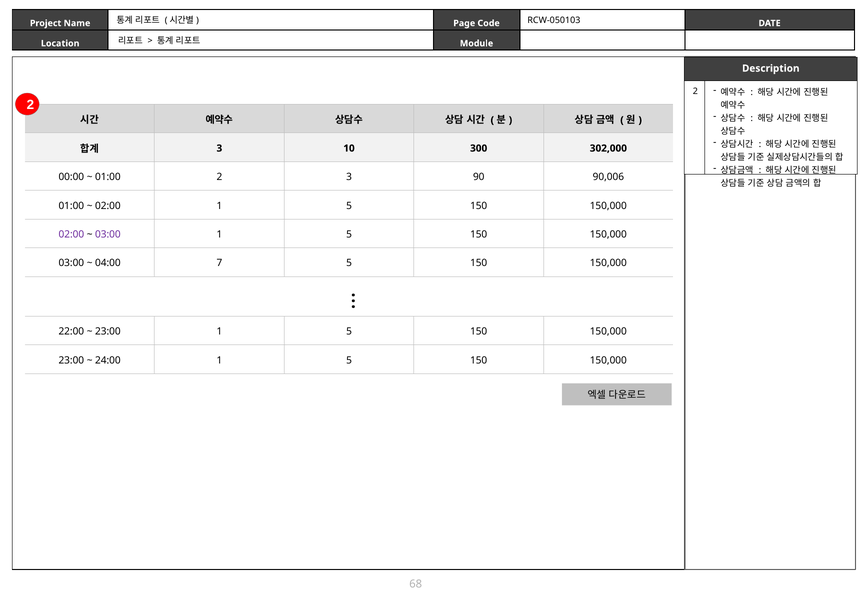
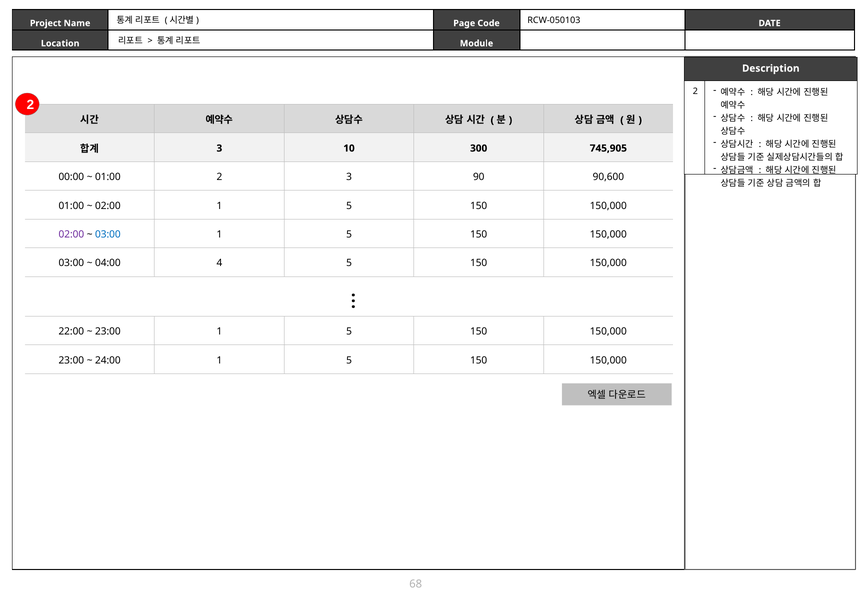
302,000: 302,000 -> 745,905 (608, 148)
90,006: 90,006 -> 90,600 (608, 177)
03:00 colour: purple -> blue (108, 234)
7: 7 -> 4 (219, 263)
